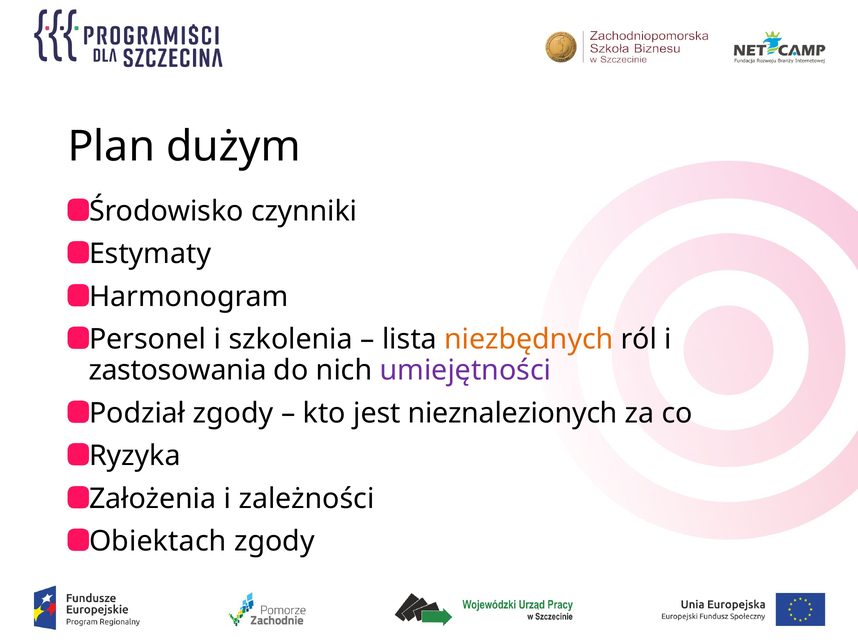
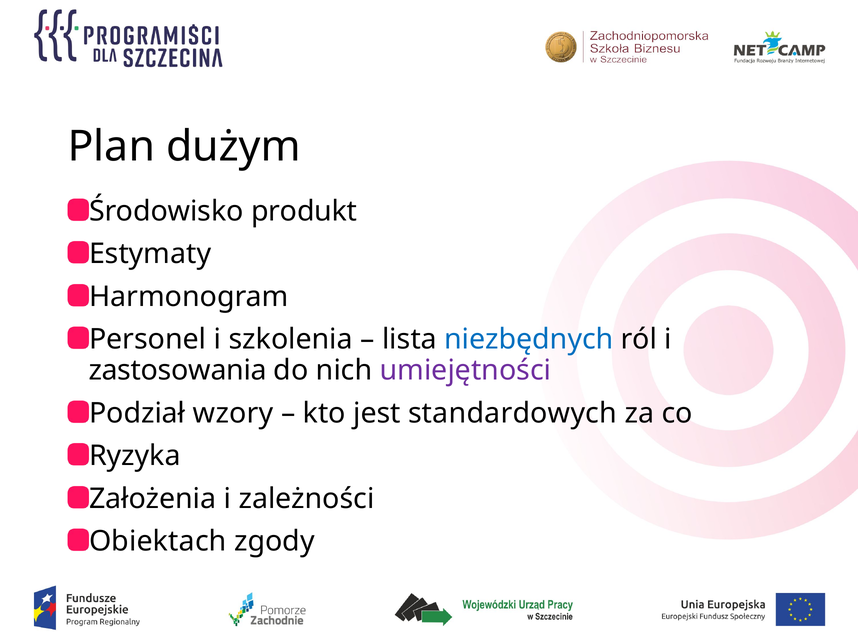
czynniki: czynniki -> produkt (304, 211)
niezbędnych colour: orange -> blue (529, 340)
Podział zgody: zgody -> wzory (233, 413)
nieznalezionych: nieznalezionych -> standardowych (513, 413)
